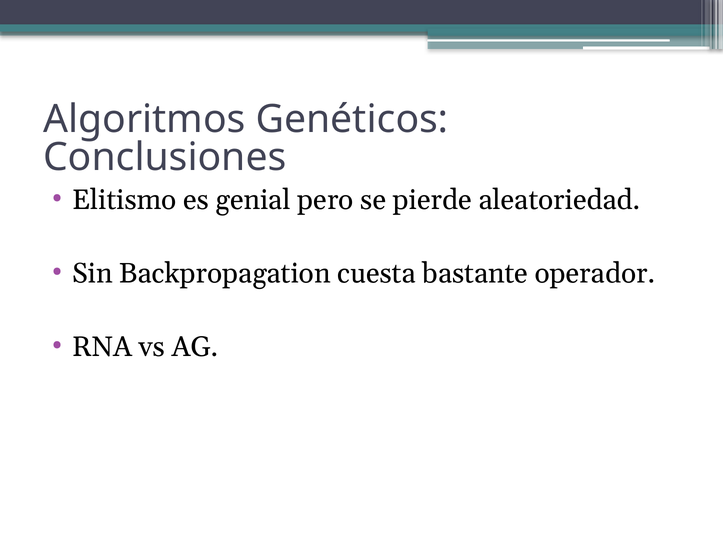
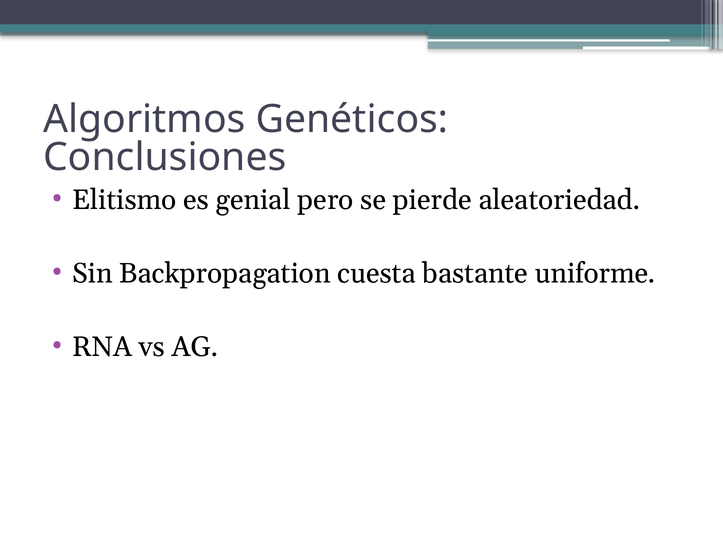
operador: operador -> uniforme (595, 274)
